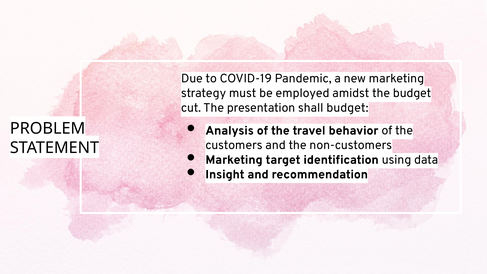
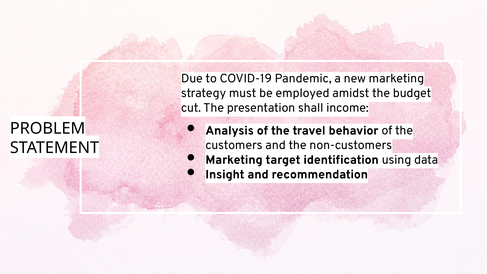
shall budget: budget -> income (347, 108)
